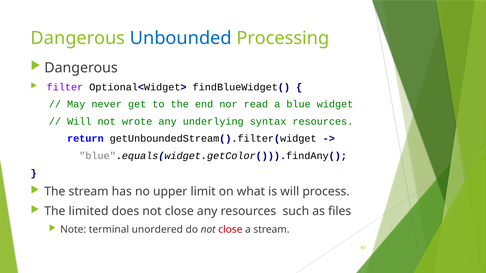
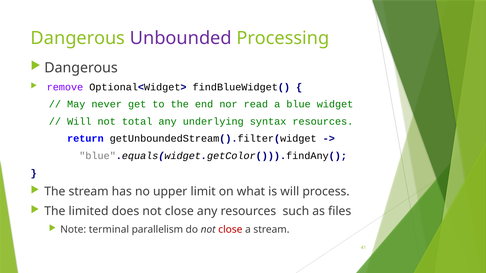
Unbounded colour: blue -> purple (181, 38)
filter: filter -> remove (65, 87)
wrote: wrote -> total (137, 122)
unordered: unordered -> parallelism (157, 230)
